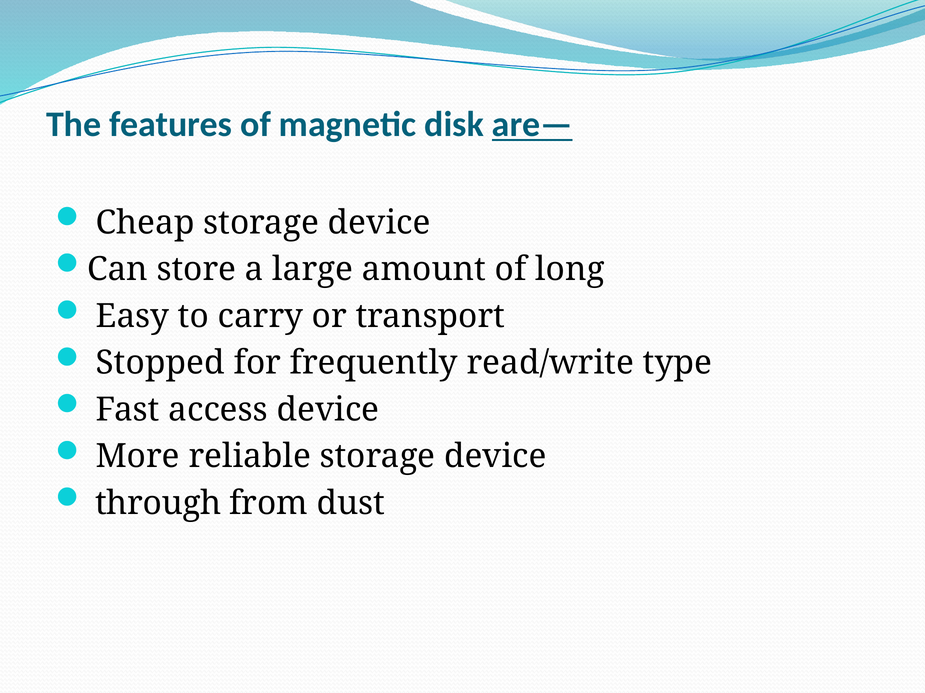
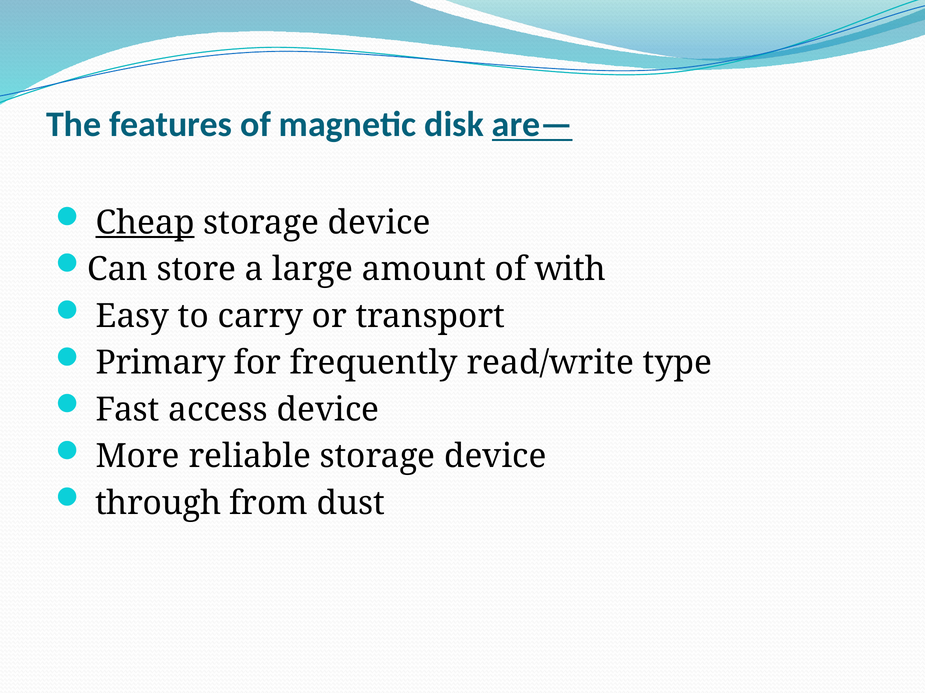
Cheap underline: none -> present (145, 223)
long: long -> with (570, 270)
Stopped: Stopped -> Primary (161, 363)
